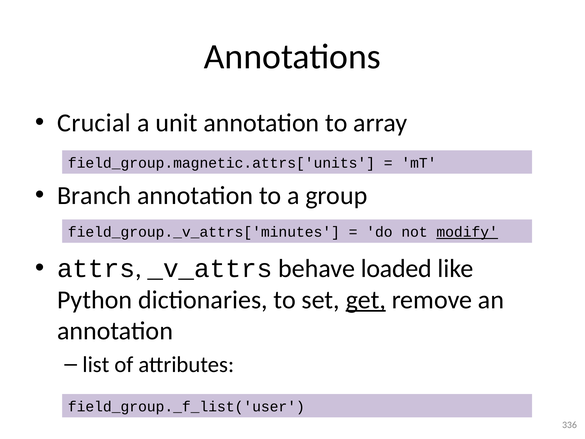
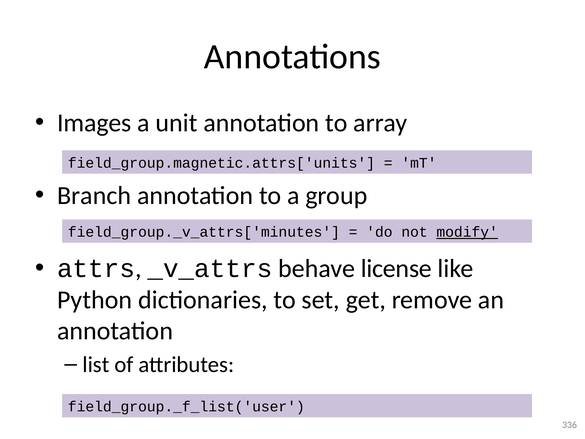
Crucial: Crucial -> Images (94, 123)
loaded: loaded -> license (396, 268)
get underline: present -> none (366, 300)
